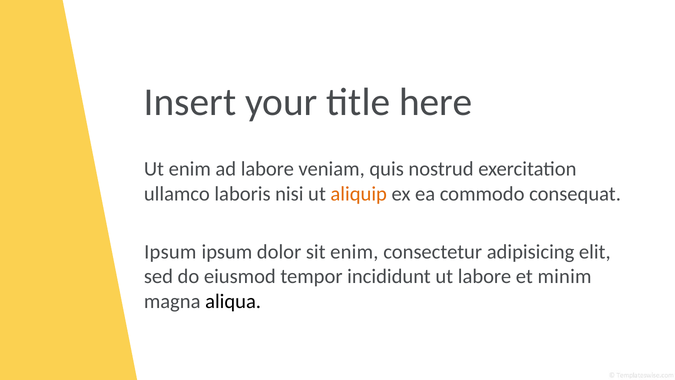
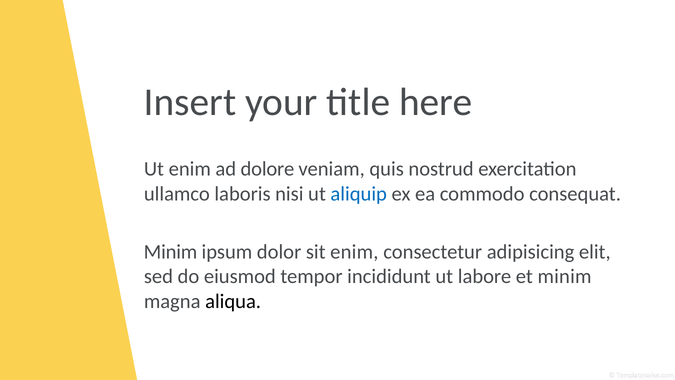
ad labore: labore -> dolore (267, 169)
aliquip colour: orange -> blue (359, 194)
Ipsum: Ipsum -> Minim (171, 252)
